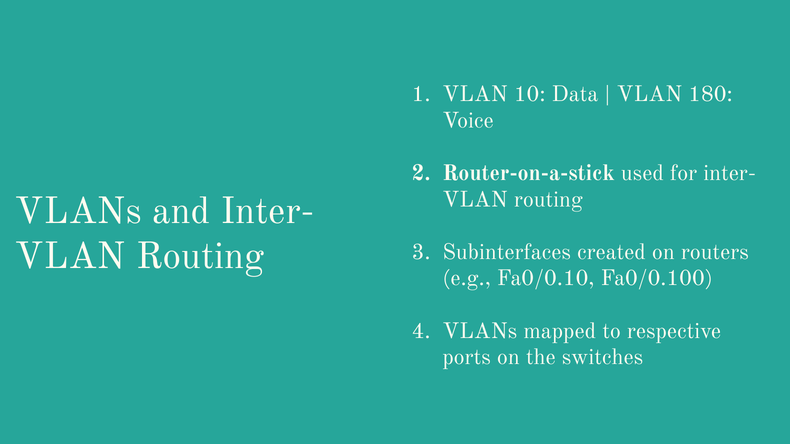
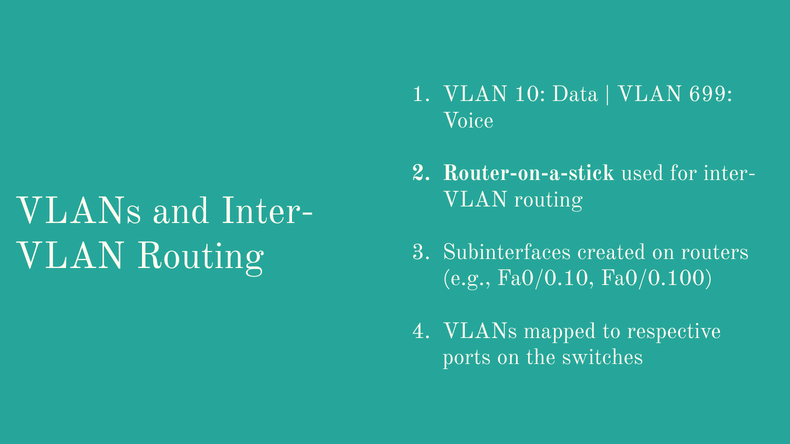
180: 180 -> 699 (710, 94)
